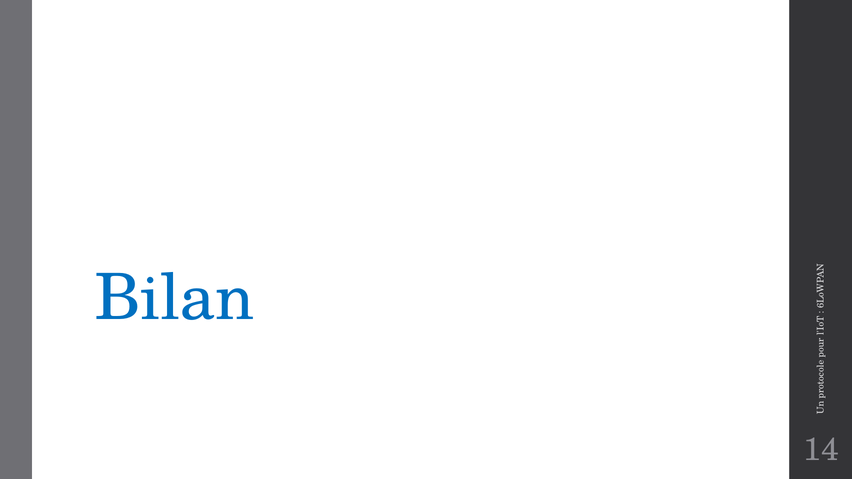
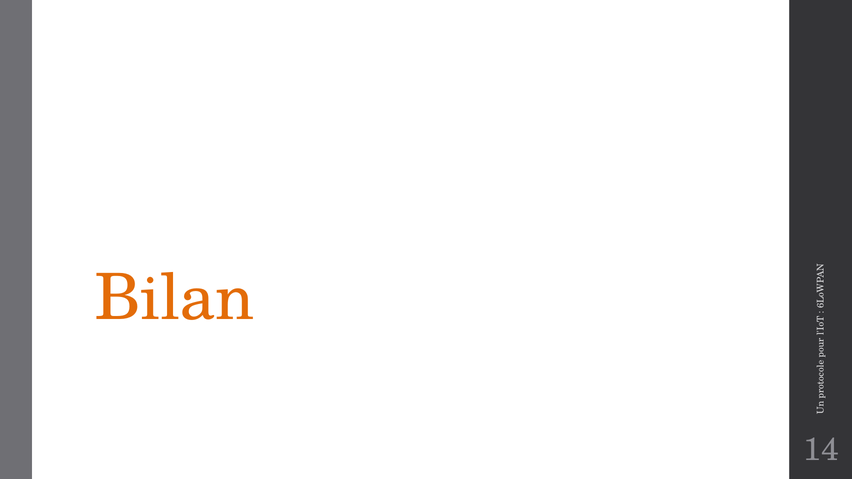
Bilan colour: blue -> orange (174, 298)
